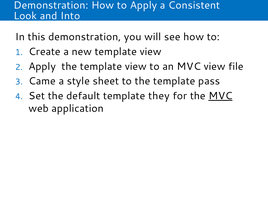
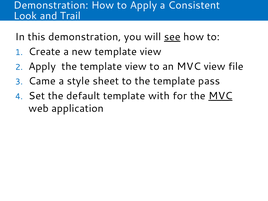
Into: Into -> Trail (70, 16)
see underline: none -> present (172, 37)
they: they -> with (159, 96)
